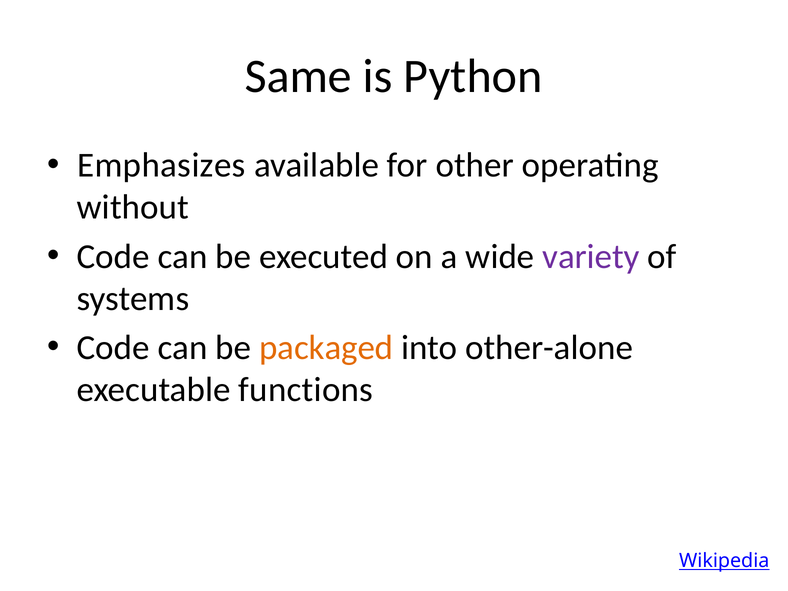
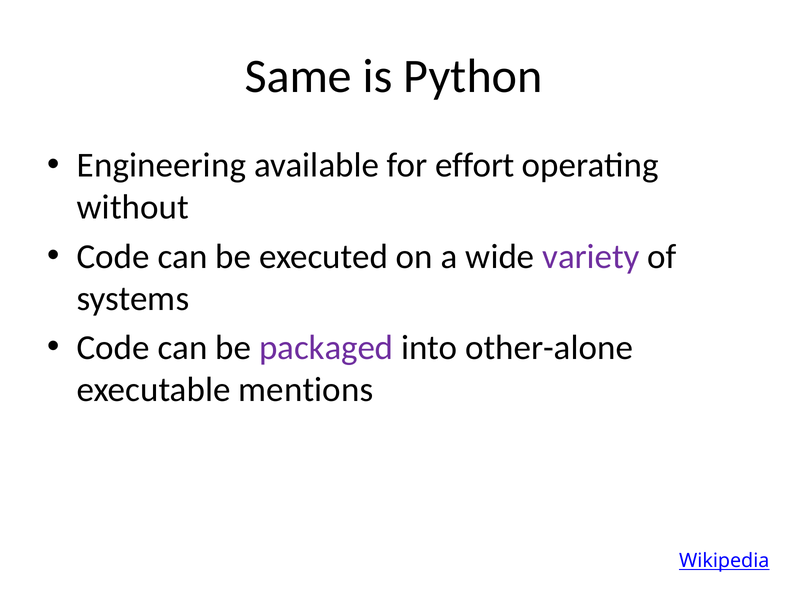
Emphasizes: Emphasizes -> Engineering (161, 165)
other: other -> effort (475, 165)
packaged colour: orange -> purple (326, 348)
functions: functions -> mentions (306, 390)
